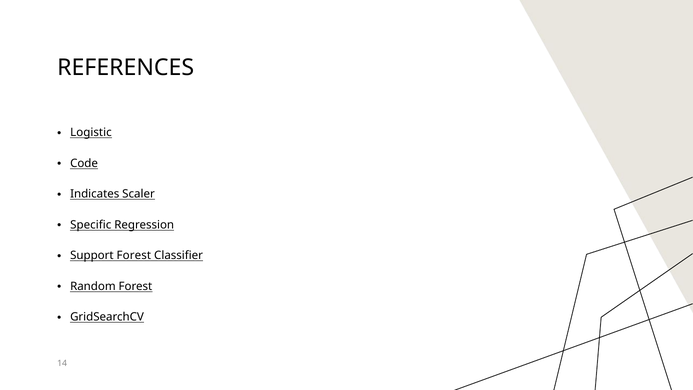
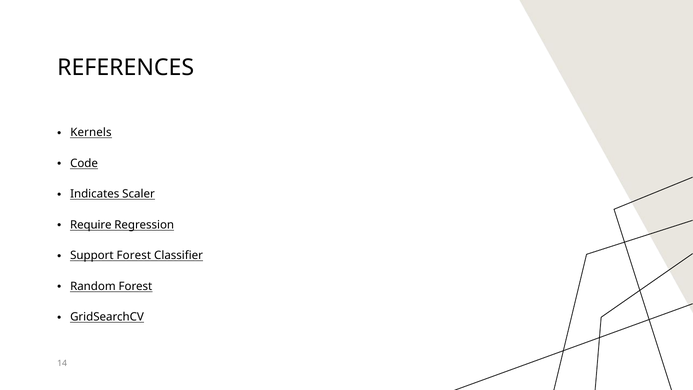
Logistic: Logistic -> Kernels (91, 132)
Specific: Specific -> Require (91, 225)
